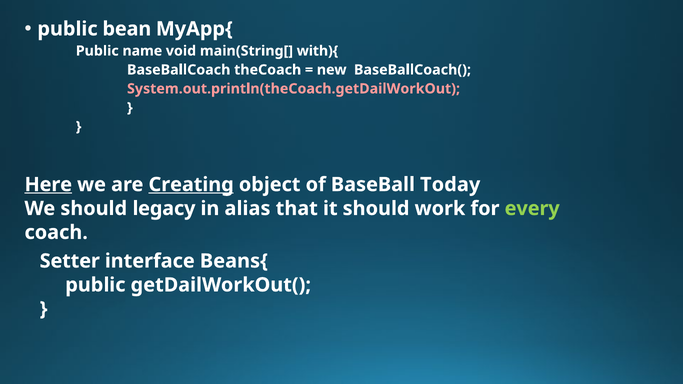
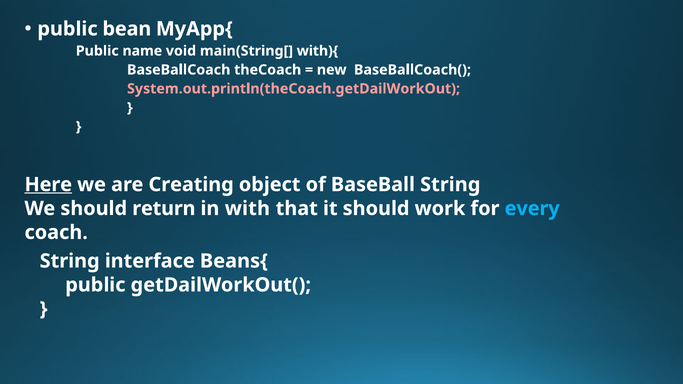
Creating underline: present -> none (191, 185)
BaseBall Today: Today -> String (450, 185)
legacy: legacy -> return (164, 209)
alias: alias -> with (247, 209)
every colour: light green -> light blue (532, 209)
Setter: Setter -> String (70, 261)
